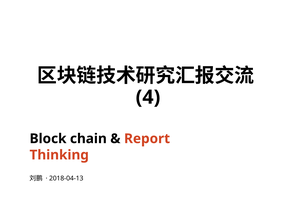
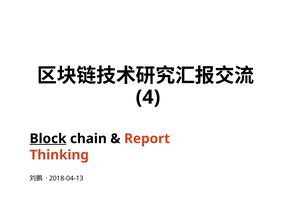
Block underline: none -> present (48, 139)
